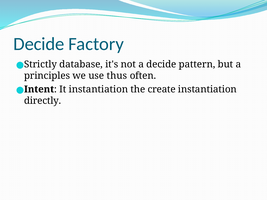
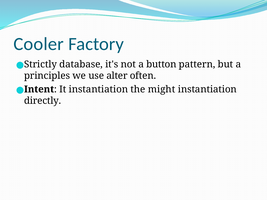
Decide: Decide -> Cooler (39, 44)
a decide: decide -> button (161, 64)
thus: thus -> alter (117, 76)
create: create -> might (162, 89)
